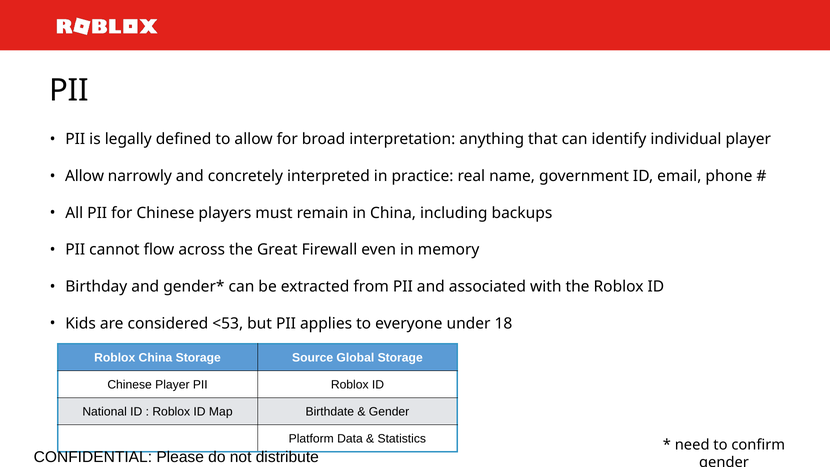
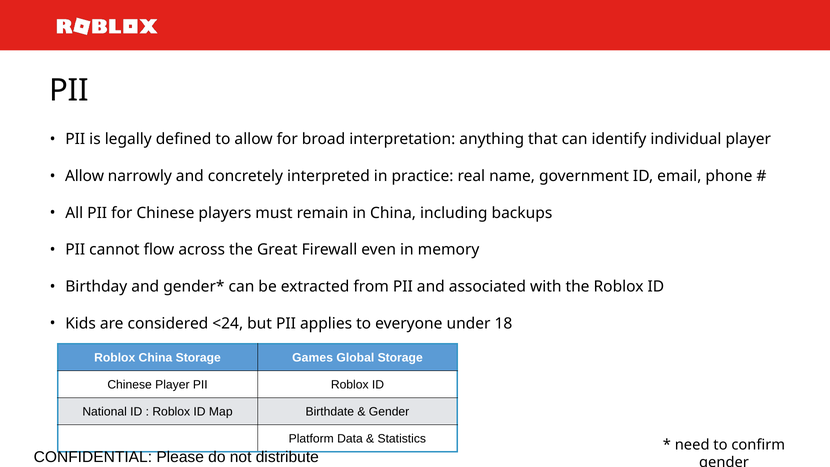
<53: <53 -> <24 (228, 323)
Source: Source -> Games (313, 357)
